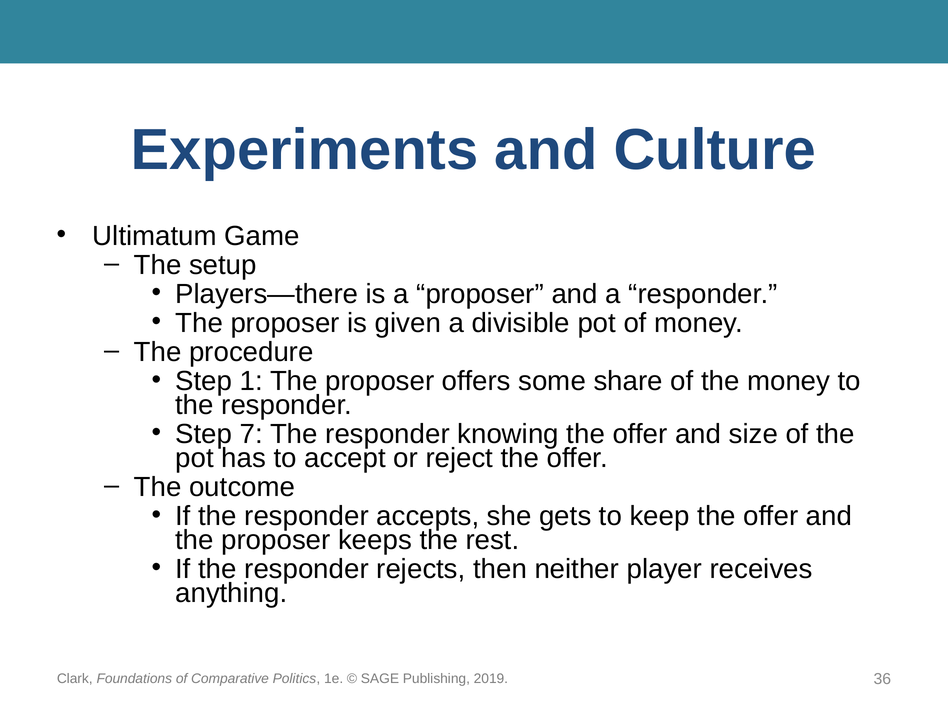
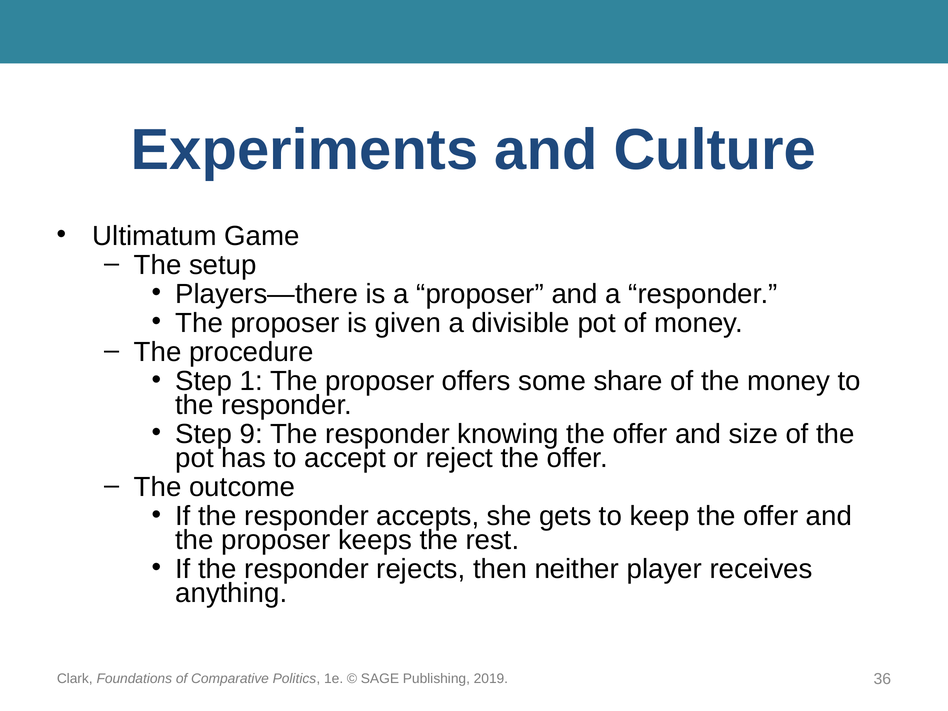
7: 7 -> 9 (251, 434)
